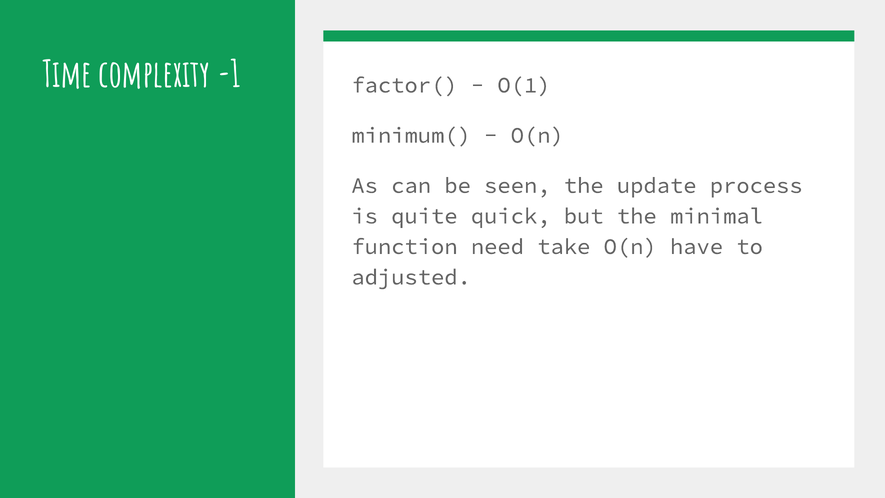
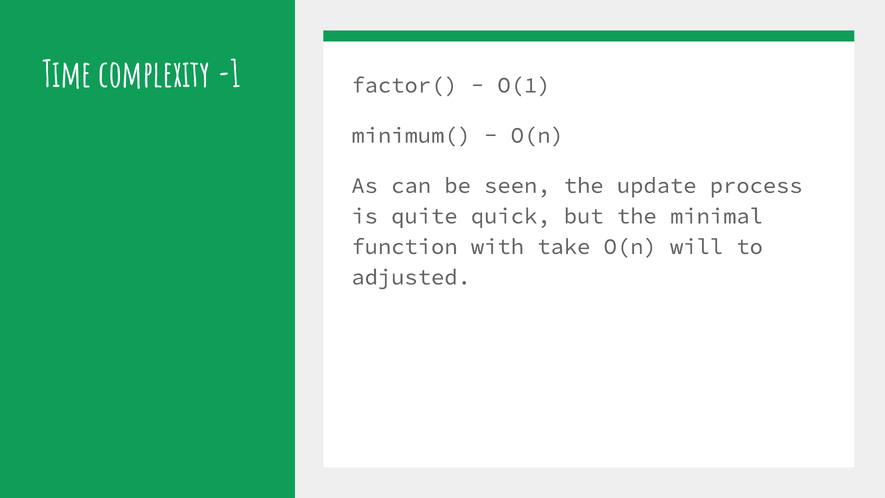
need: need -> with (497, 247)
have: have -> will (697, 247)
